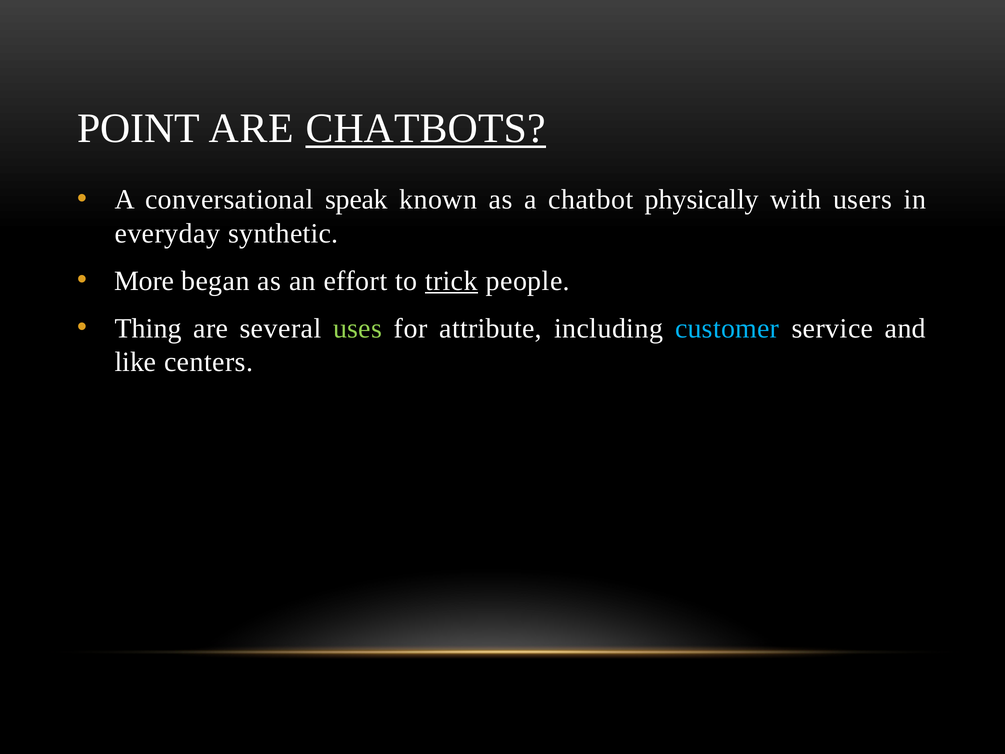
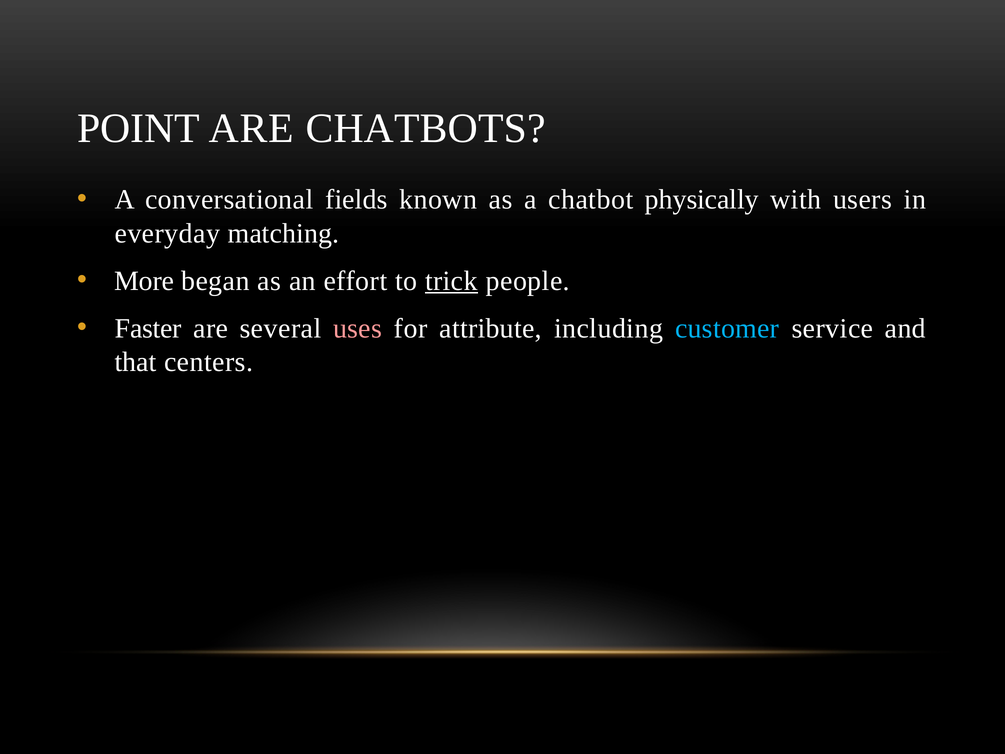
CHATBOTS underline: present -> none (426, 129)
speak: speak -> fields (356, 200)
synthetic: synthetic -> matching (283, 233)
Thing: Thing -> Faster (148, 328)
uses colour: light green -> pink (357, 328)
like: like -> that (136, 362)
